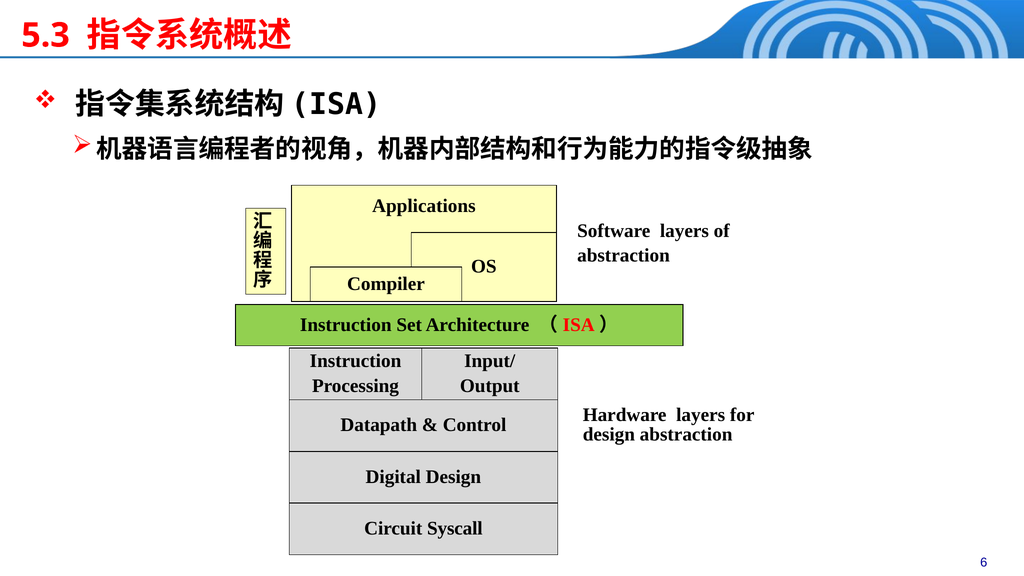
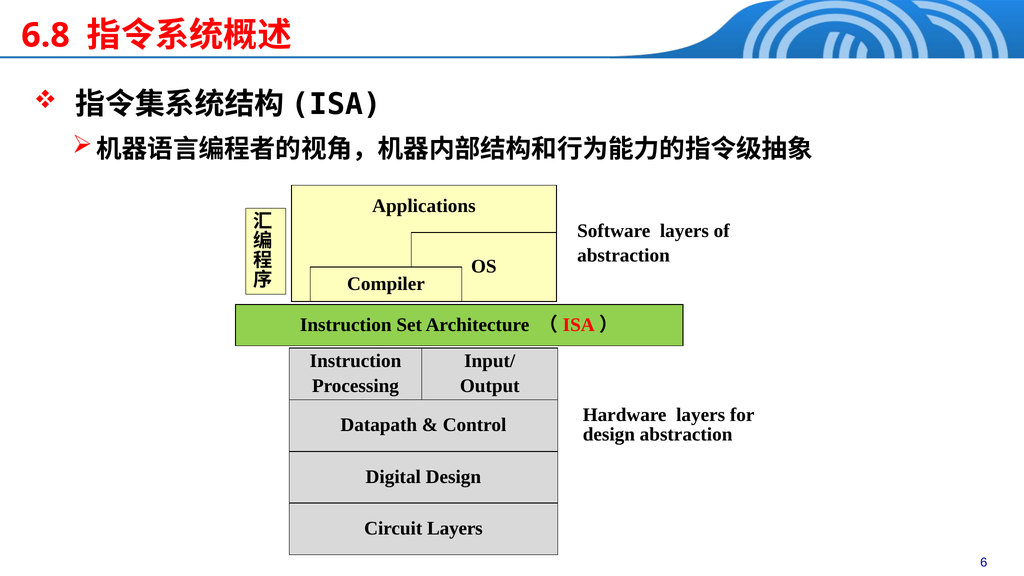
5.3: 5.3 -> 6.8 (46, 35)
Circuit Syscall: Syscall -> Layers (455, 528)
